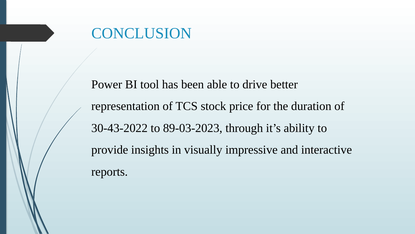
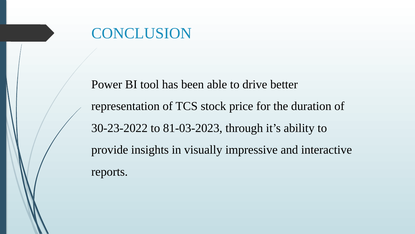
30-43-2022: 30-43-2022 -> 30-23-2022 (119, 128)
89-03-2023: 89-03-2023 -> 81-03-2023 (193, 128)
